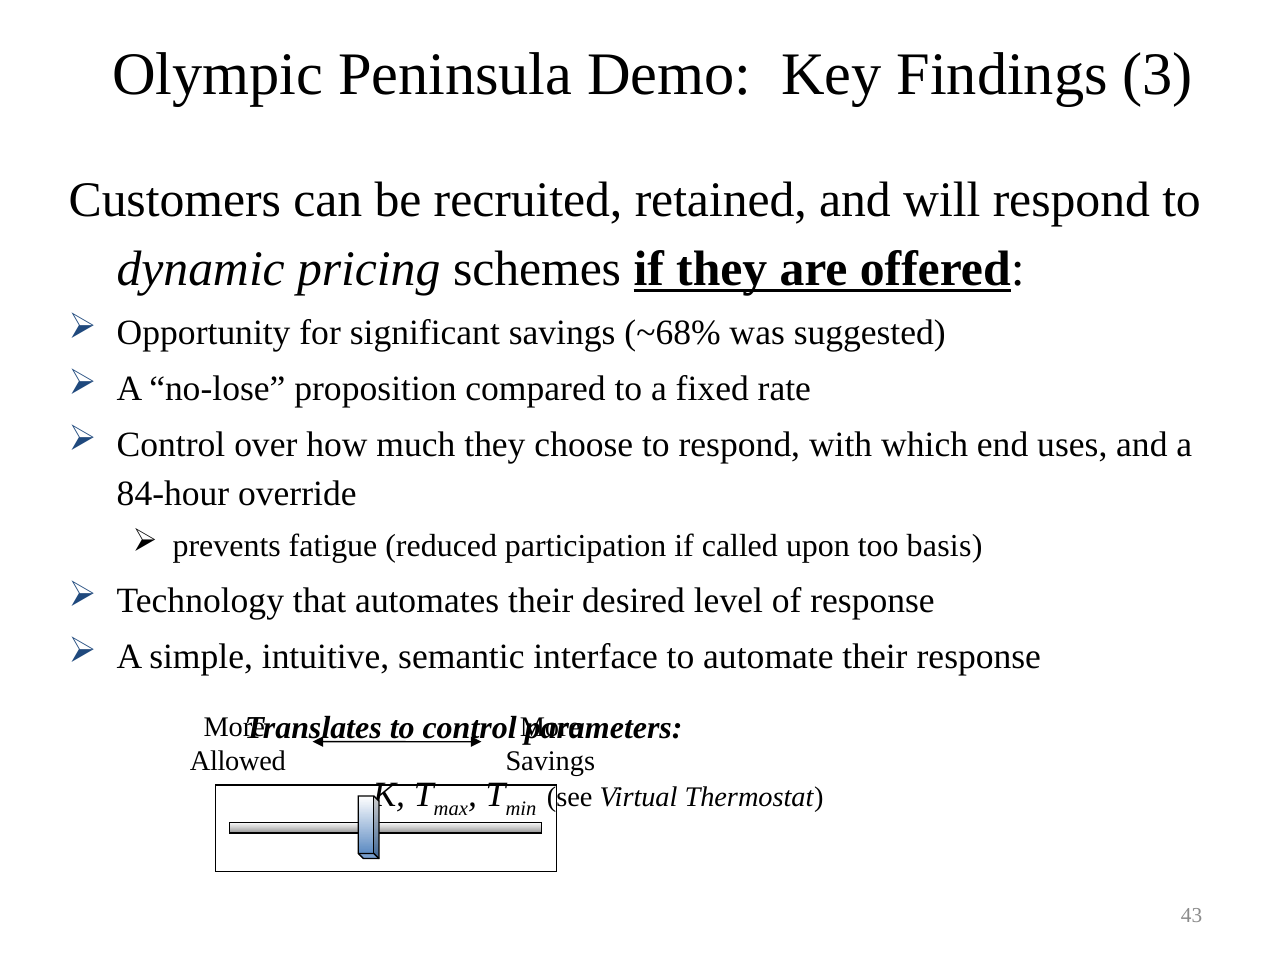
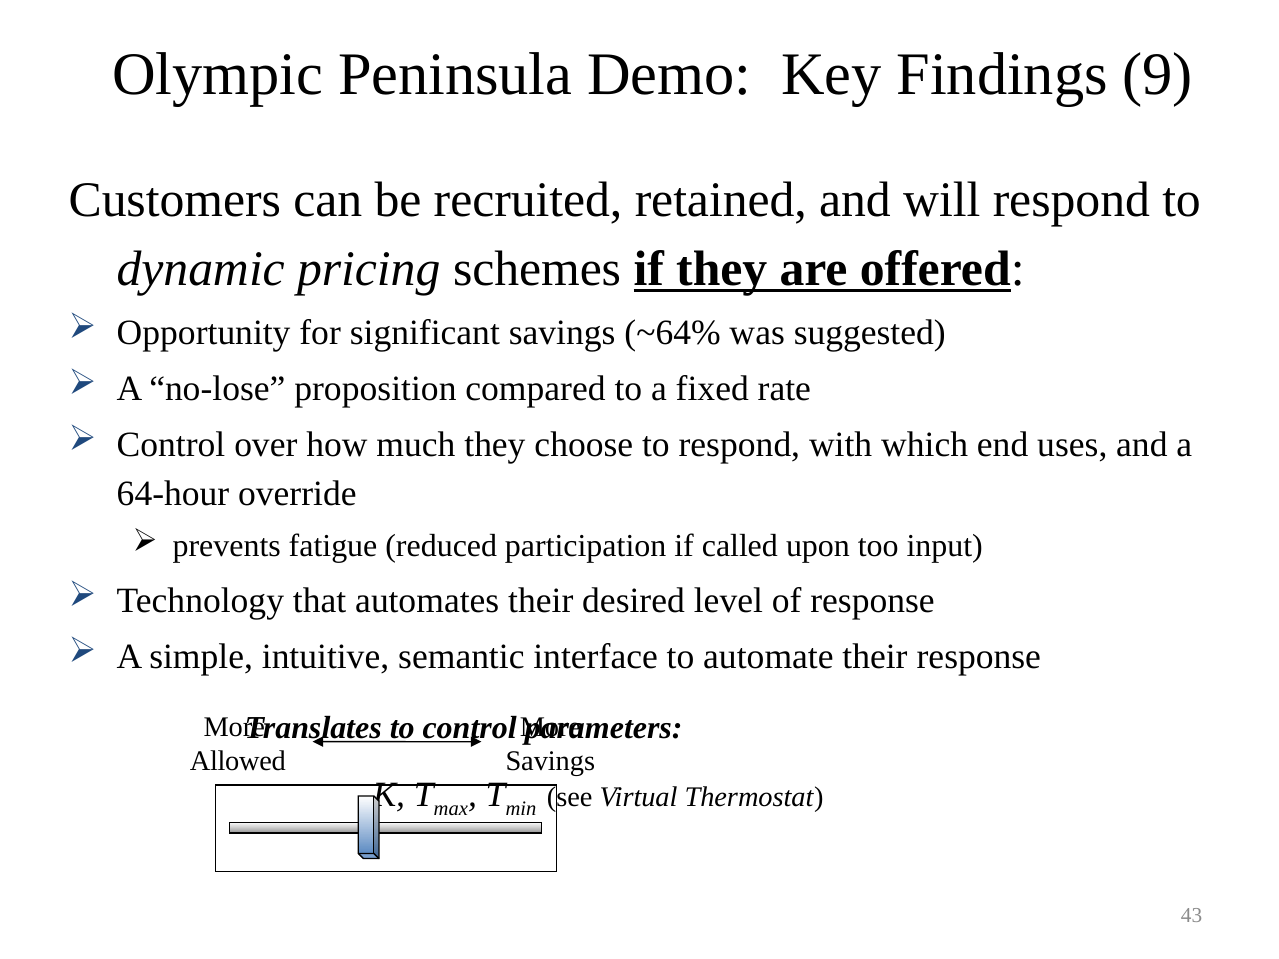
3: 3 -> 9 (1158, 75)
~68%: ~68% -> ~64% (673, 332)
84-hour: 84-hour -> 64-hour (173, 494)
basis: basis -> input (945, 546)
